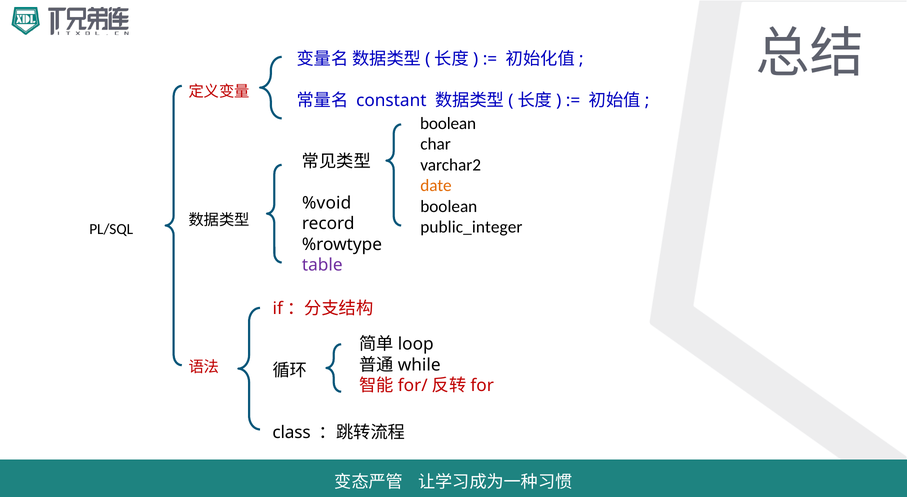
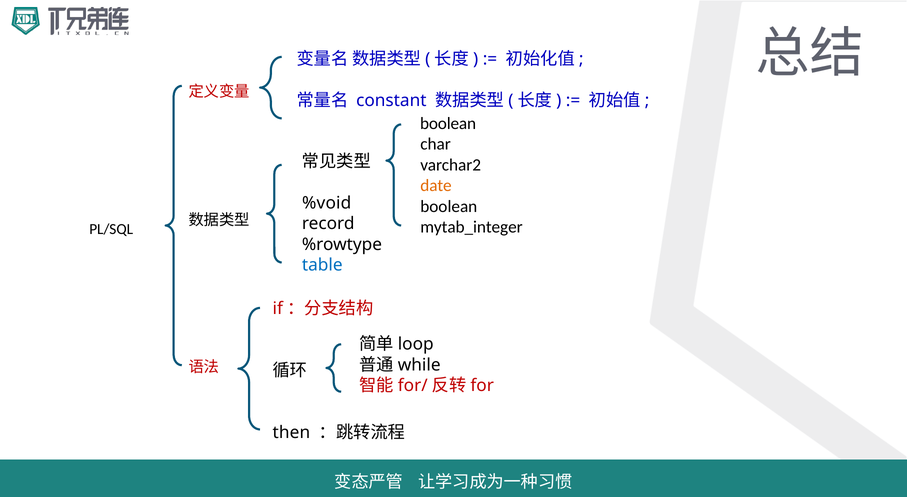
public_integer: public_integer -> mytab_integer (471, 227)
table colour: purple -> blue (322, 265)
class: class -> then (291, 432)
